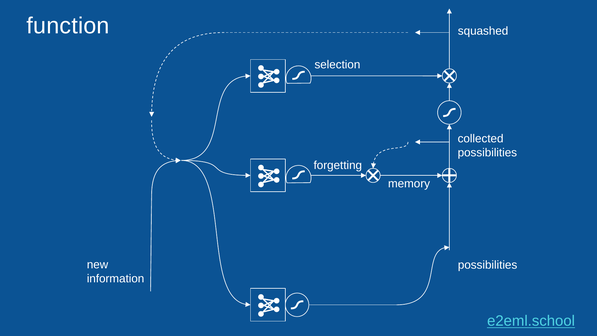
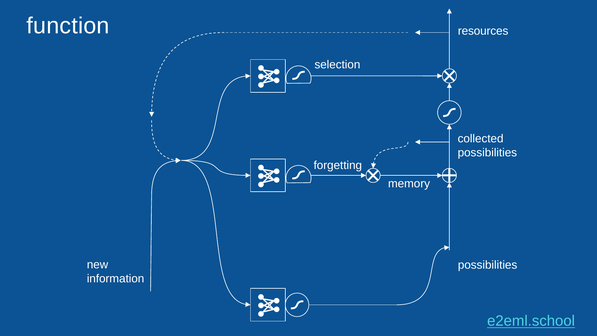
squashed: squashed -> resources (483, 31)
